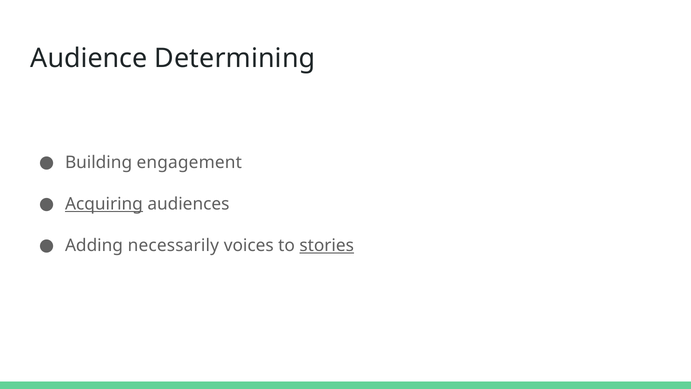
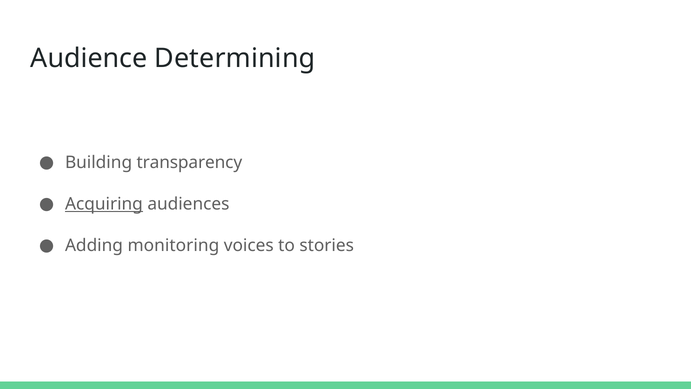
engagement: engagement -> transparency (189, 162)
necessarily: necessarily -> monitoring (173, 245)
stories underline: present -> none (327, 245)
